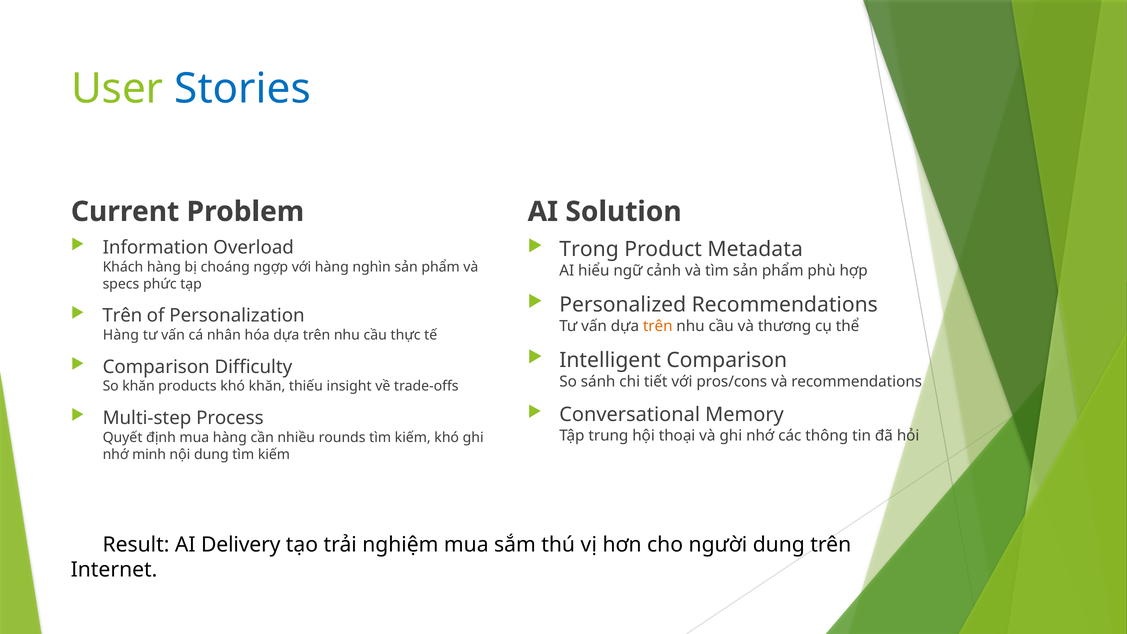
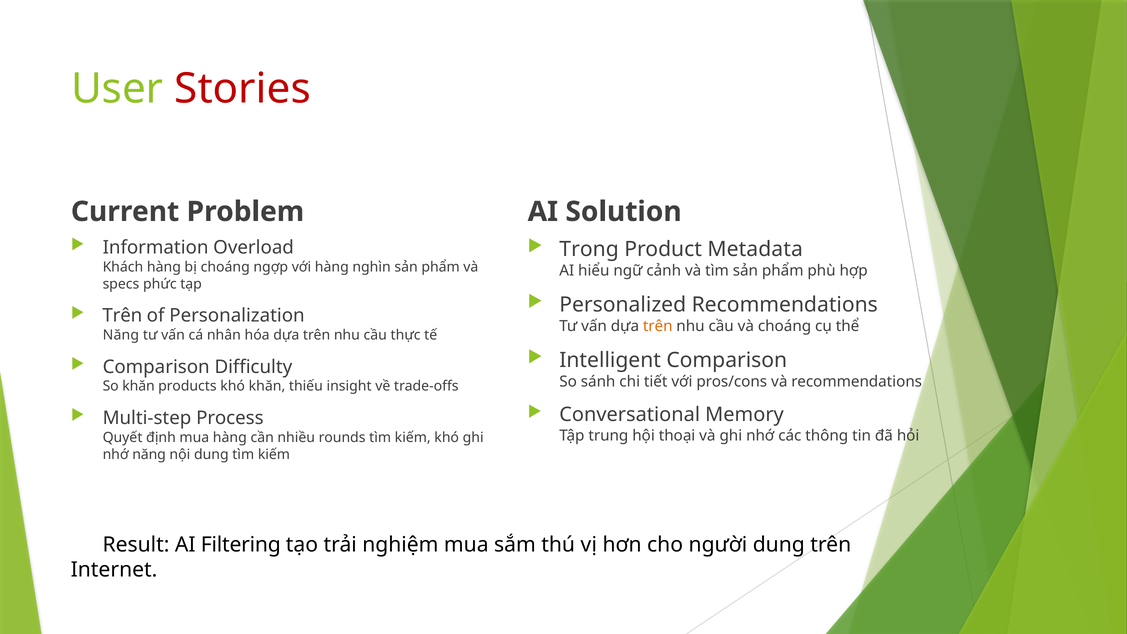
Stories colour: blue -> red (243, 89)
và thương: thương -> choáng (785, 326)
Hàng: Hàng -> Năng (121, 335)
nhớ minh: minh -> năng (149, 454)
Delivery: Delivery -> Filtering (241, 545)
